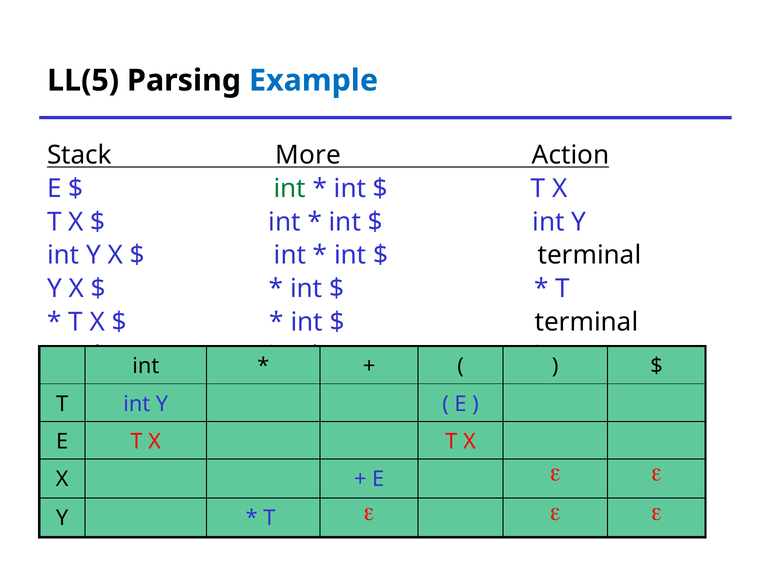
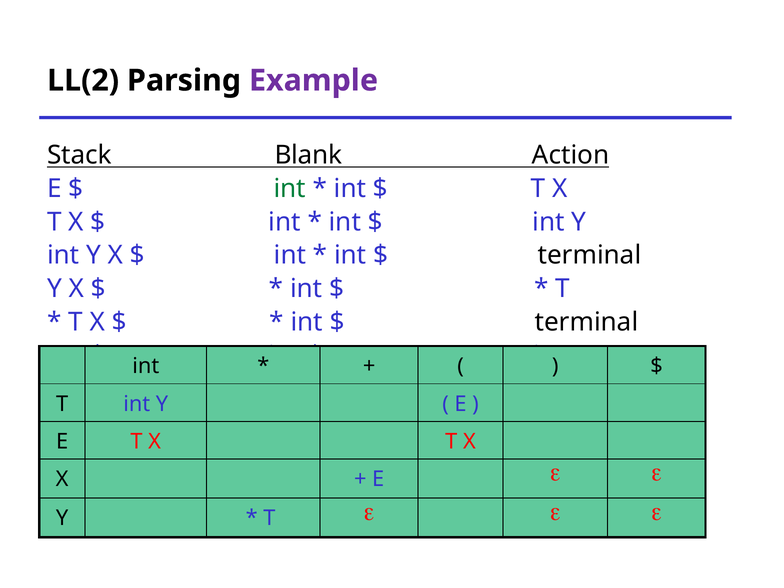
LL(5: LL(5 -> LL(2 (83, 80)
Example colour: blue -> purple (314, 80)
More: More -> Blank (308, 155)
